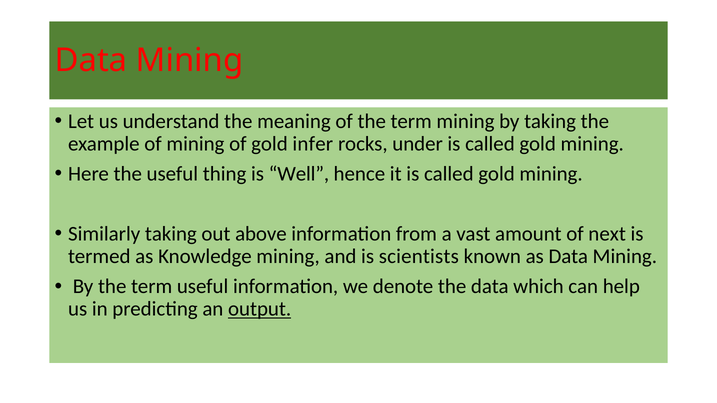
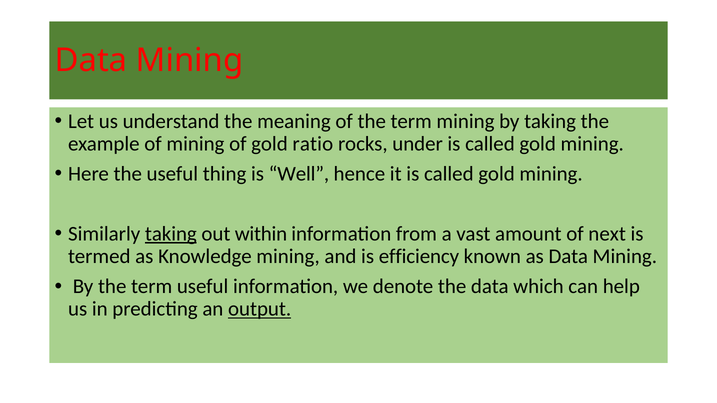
infer: infer -> ratio (313, 144)
taking underline: none -> present (171, 234)
above: above -> within (261, 234)
scientists: scientists -> efficiency (419, 257)
